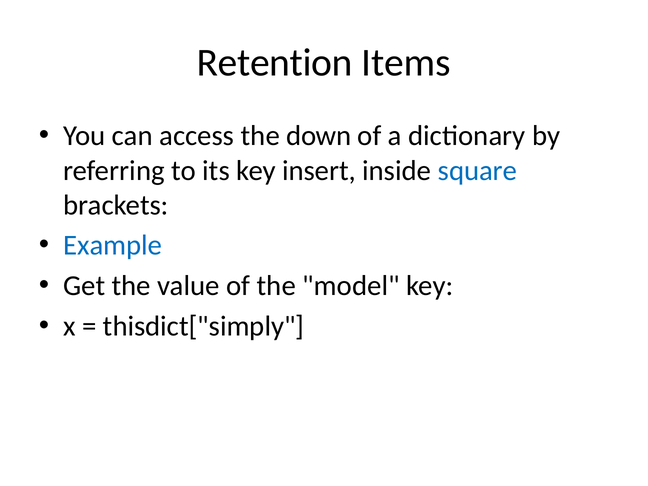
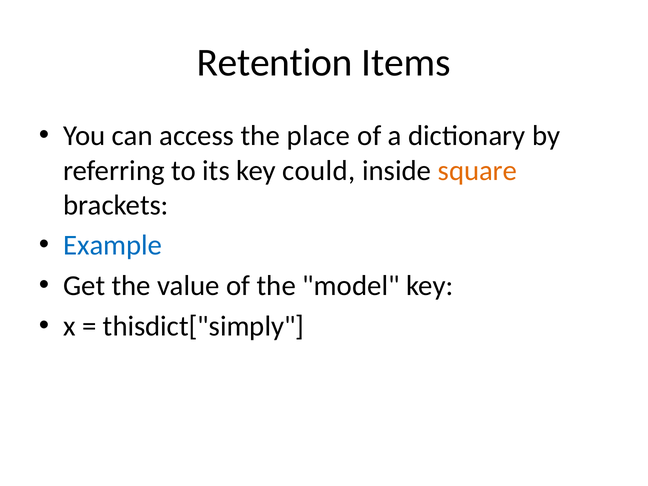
down: down -> place (319, 136)
insert: insert -> could (319, 171)
square colour: blue -> orange (478, 171)
